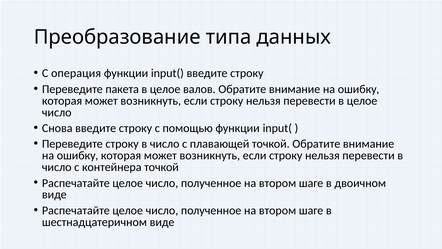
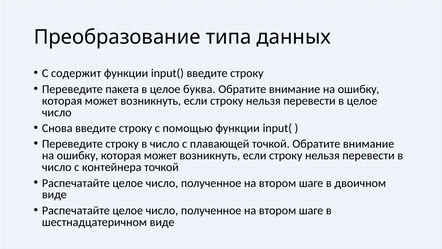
операция: операция -> содержит (76, 73)
валов: валов -> буква (199, 89)
